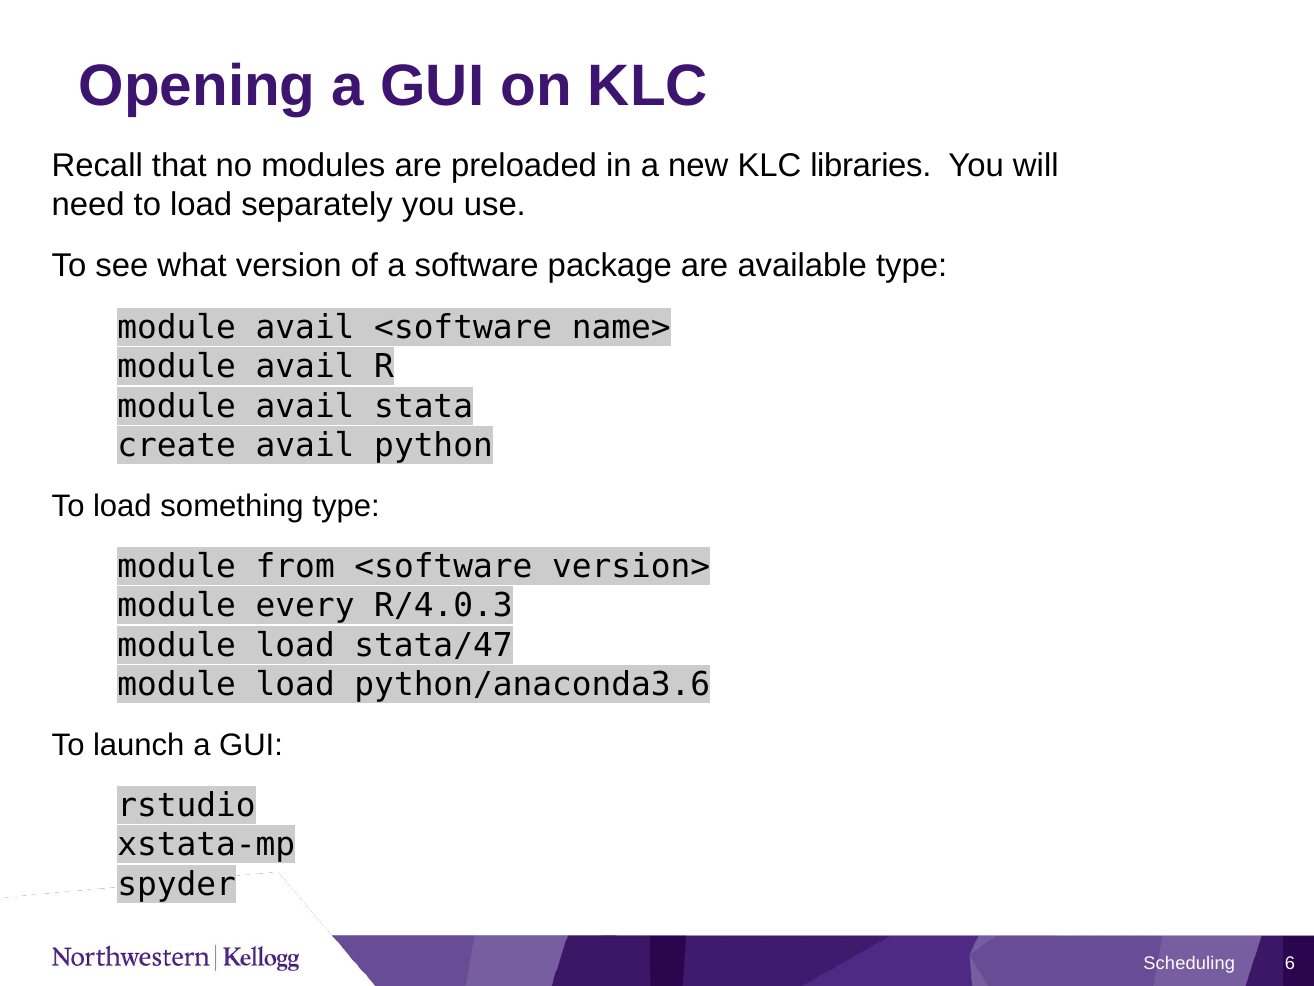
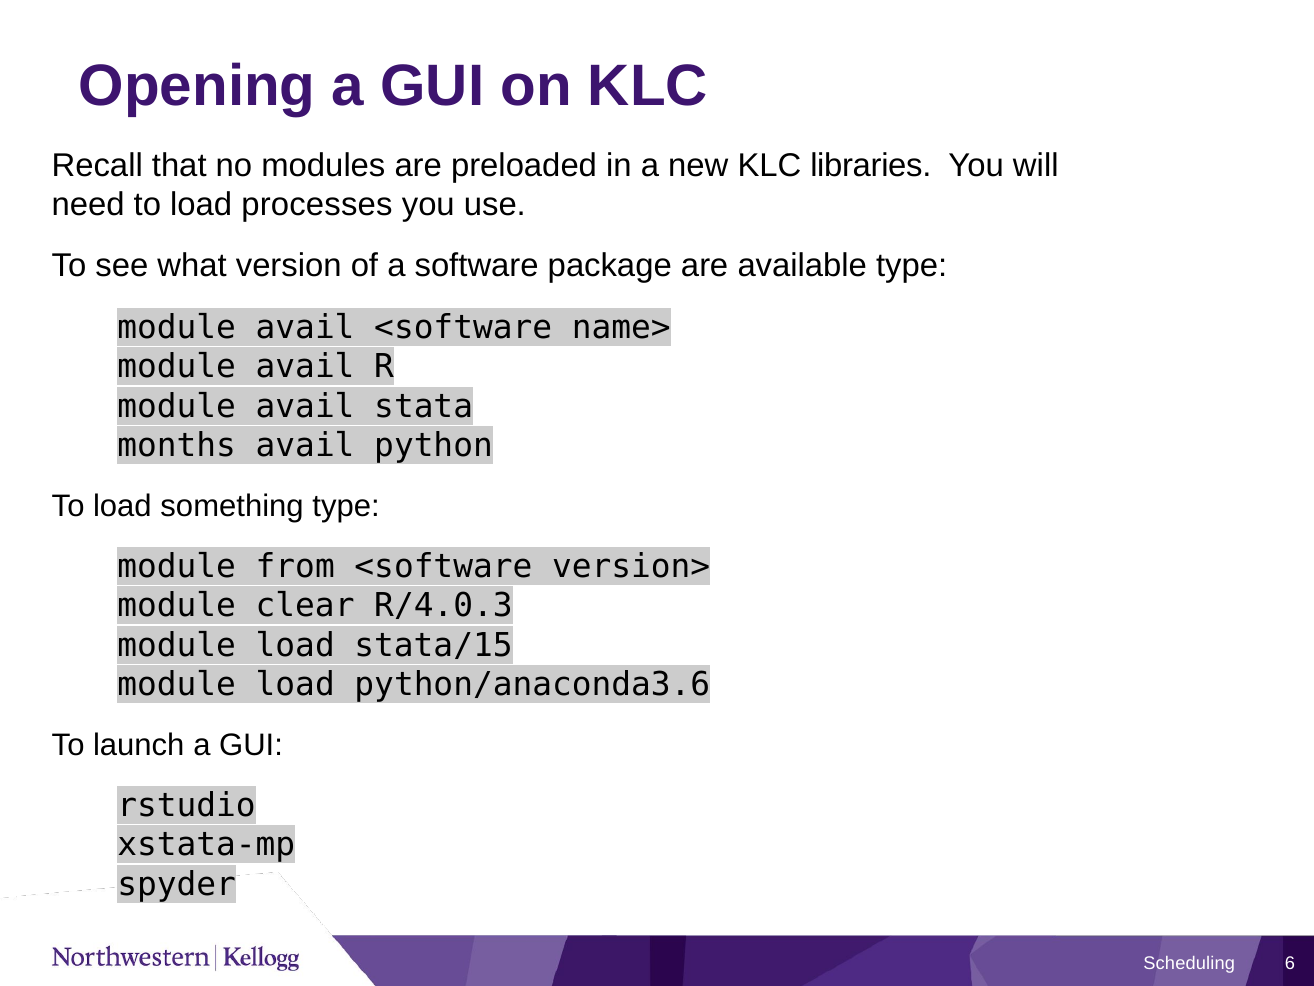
separately: separately -> processes (317, 205)
create: create -> months (177, 446)
every: every -> clear (305, 605)
stata/47: stata/47 -> stata/15 (434, 645)
